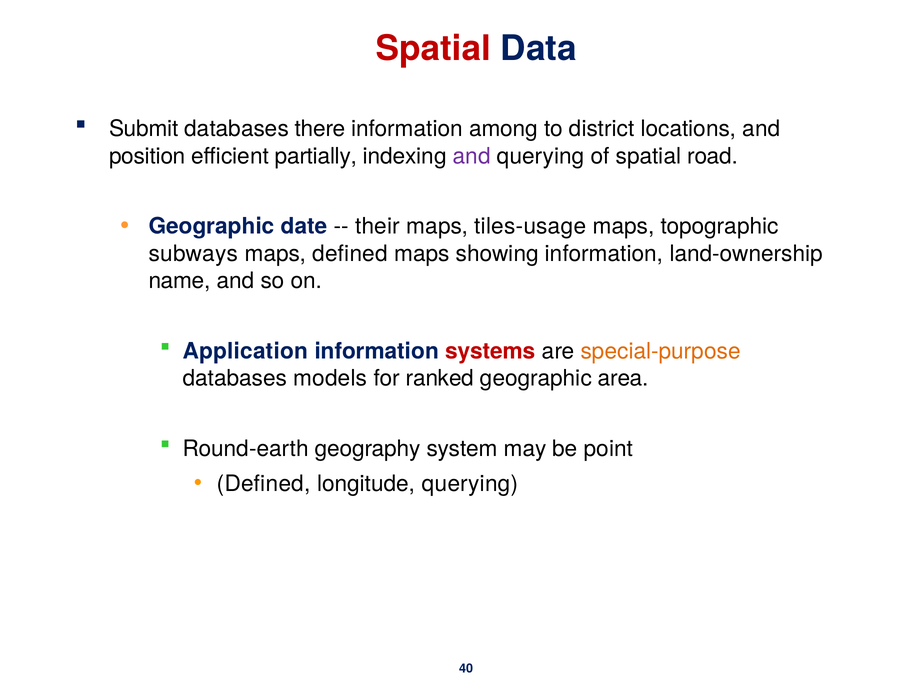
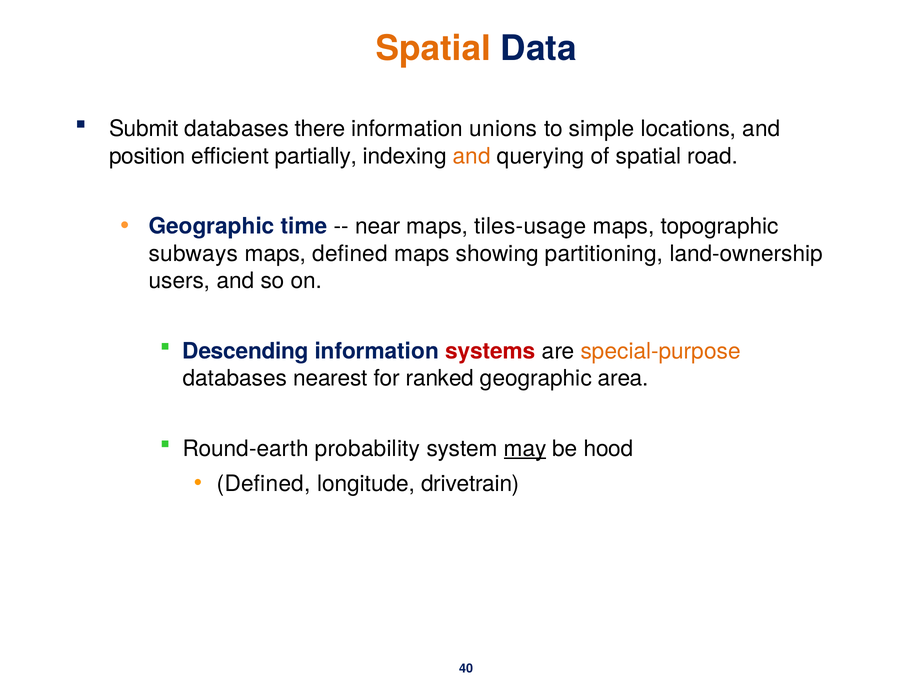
Spatial colour: red -> orange (433, 49)
among: among -> unions (503, 129)
district: district -> simple (602, 129)
and colour: purple -> orange (472, 156)
date: date -> time (304, 226)
their: their -> near (378, 226)
showing information: information -> partitioning (604, 253)
name: name -> users (179, 281)
Application: Application -> Descending (246, 351)
models: models -> nearest (330, 378)
geography: geography -> probability (368, 448)
may underline: none -> present (525, 448)
point: point -> hood (609, 448)
longitude querying: querying -> drivetrain (470, 483)
